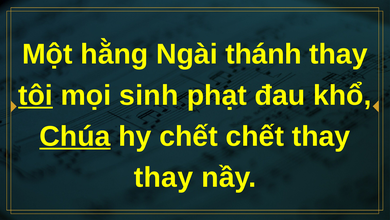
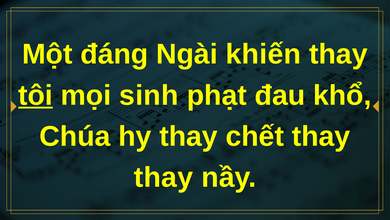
hằng: hằng -> đáng (114, 54)
thánh: thánh -> khiến (263, 54)
Chúa underline: present -> none (75, 136)
hy chết: chết -> thay (189, 136)
